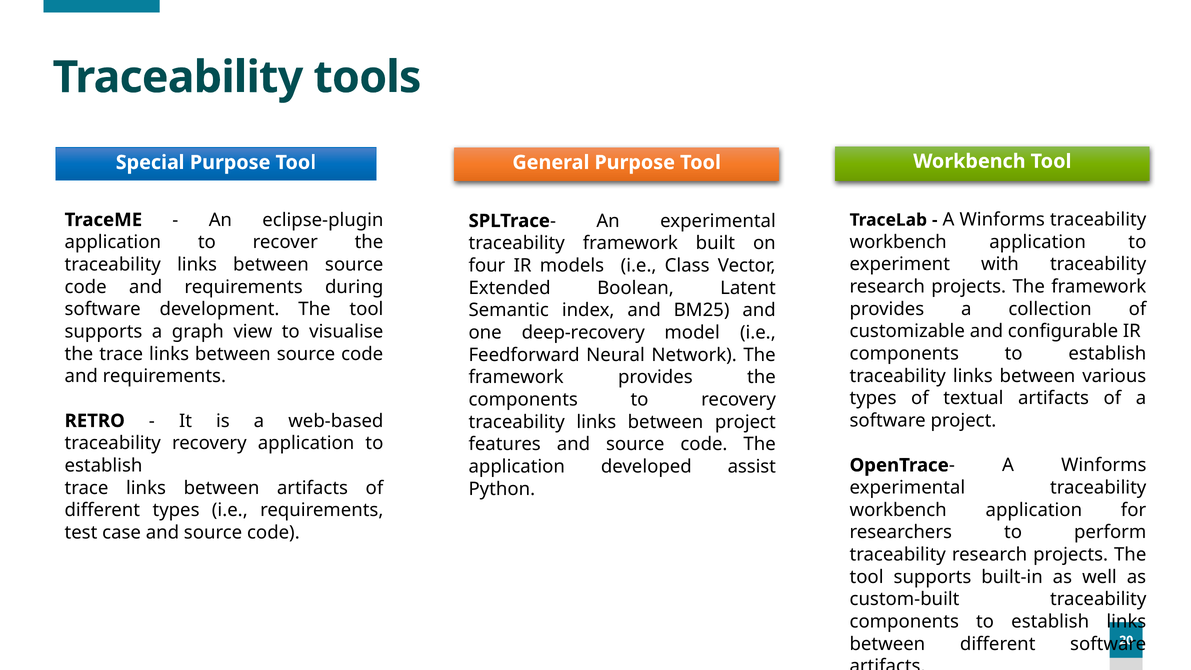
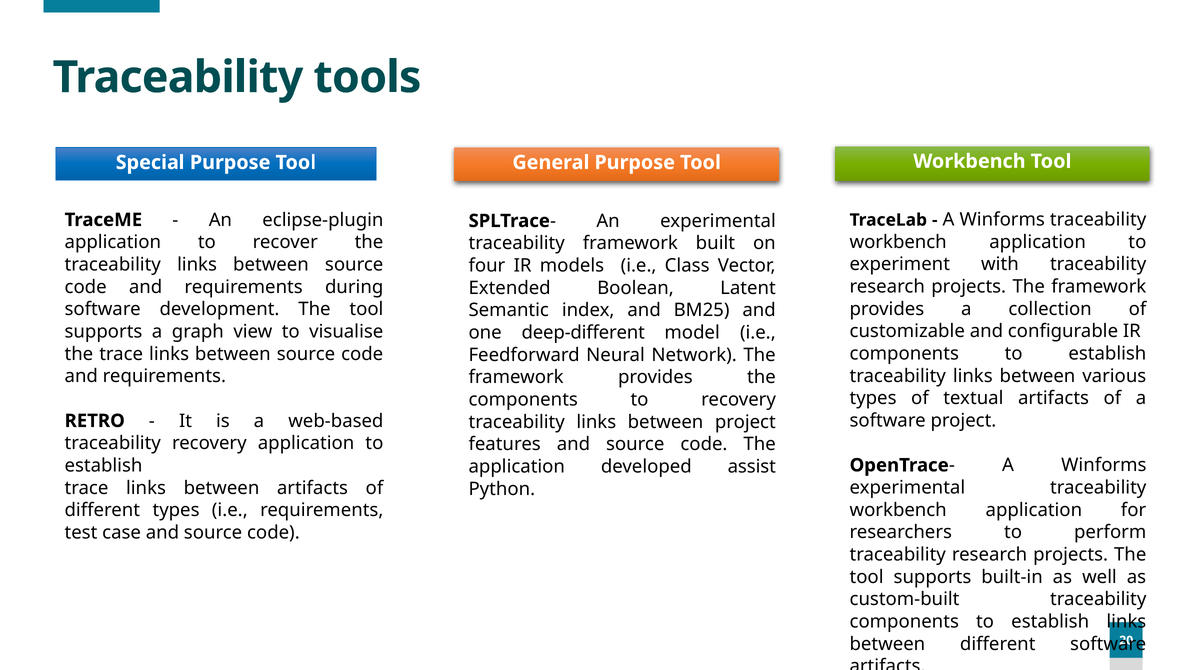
deep-recovery: deep-recovery -> deep-different (583, 333)
